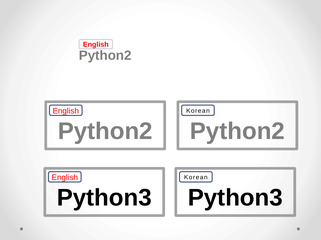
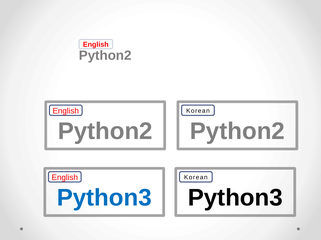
Python3 colour: black -> blue (104, 198)
